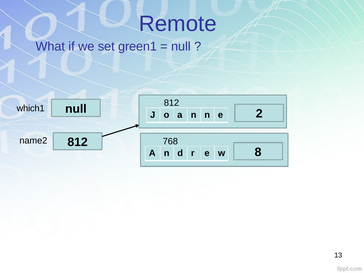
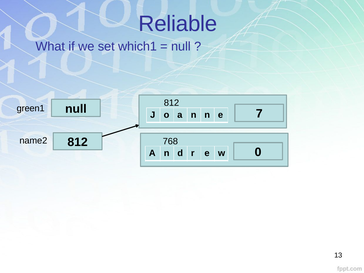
Remote: Remote -> Reliable (178, 24)
green1: green1 -> which1 (137, 46)
which1: which1 -> green1 (31, 108)
2: 2 -> 7 (259, 114)
8: 8 -> 0 (258, 152)
